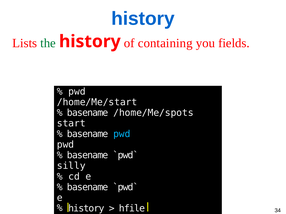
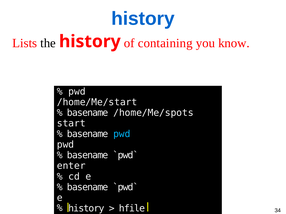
the colour: green -> black (48, 43)
fields: fields -> know (234, 43)
silly: silly -> enter (71, 166)
